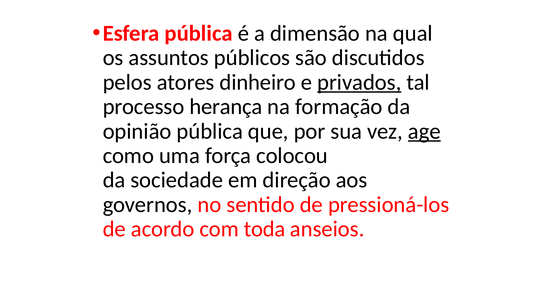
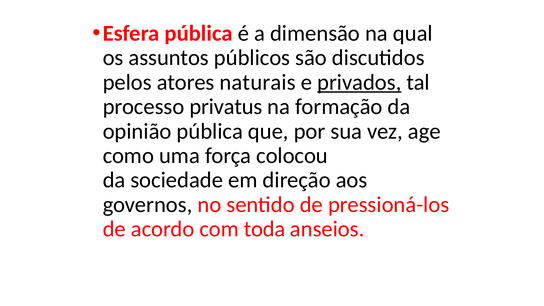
dinheiro: dinheiro -> naturais (258, 82)
herança: herança -> privatus (226, 107)
age underline: present -> none (424, 131)
